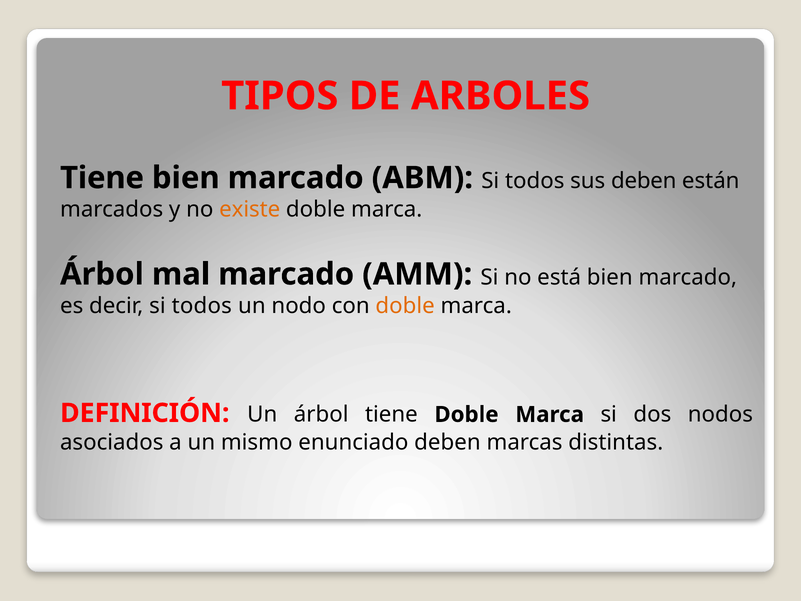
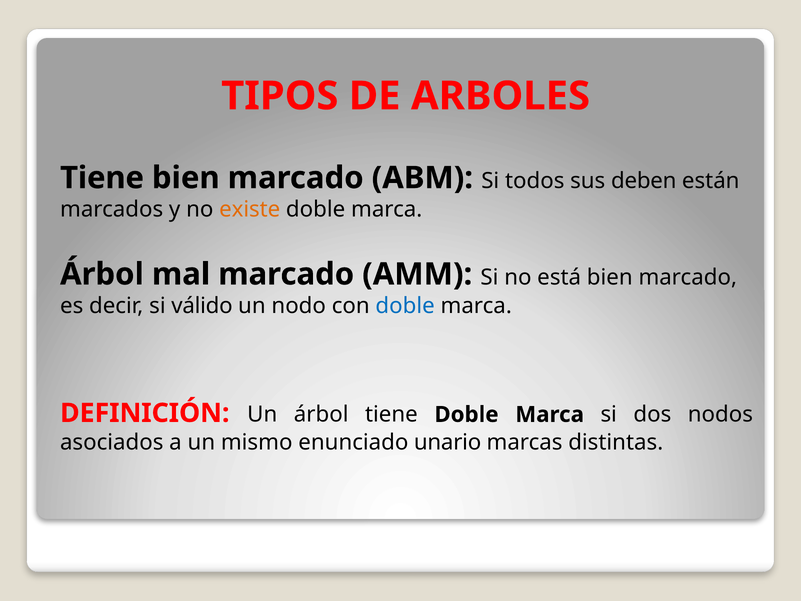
decir si todos: todos -> válido (202, 306)
doble colour: orange -> blue (405, 306)
enunciado deben: deben -> unario (448, 442)
